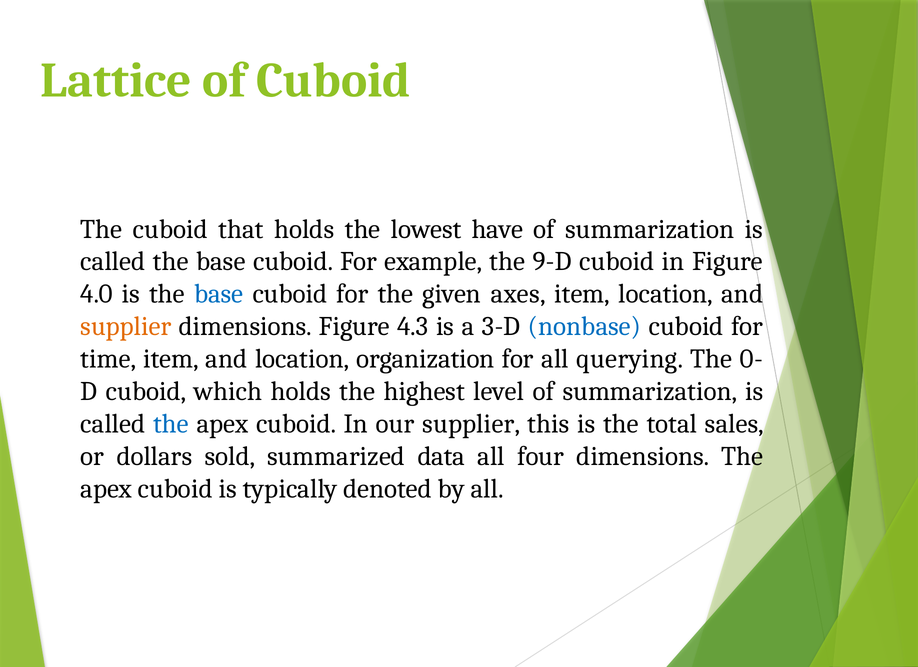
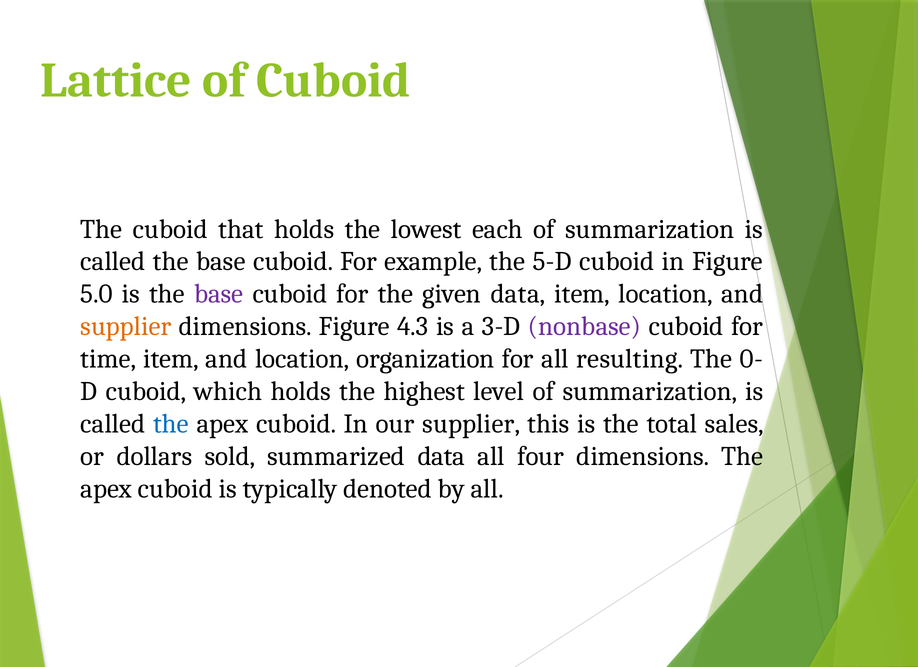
have: have -> each (497, 229)
9-D: 9-D -> 5-D (552, 262)
4.0: 4.0 -> 5.0 (97, 294)
base colour: blue -> purple (219, 294)
given axes: axes -> data (518, 294)
nonbase colour: blue -> purple (585, 327)
querying: querying -> resulting (630, 359)
